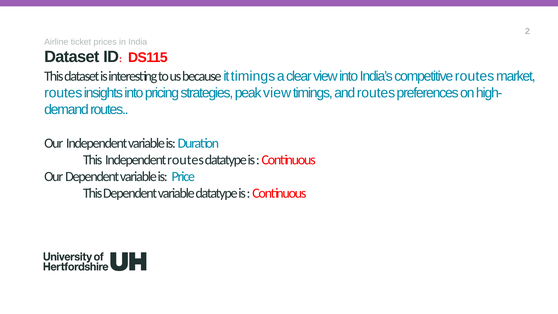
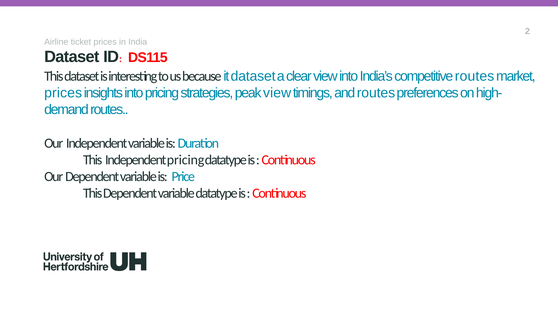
it timings: timings -> dataset (253, 76)
routes: routes -> prices (63, 93)
Independent routes: routes -> pricing (186, 160)
